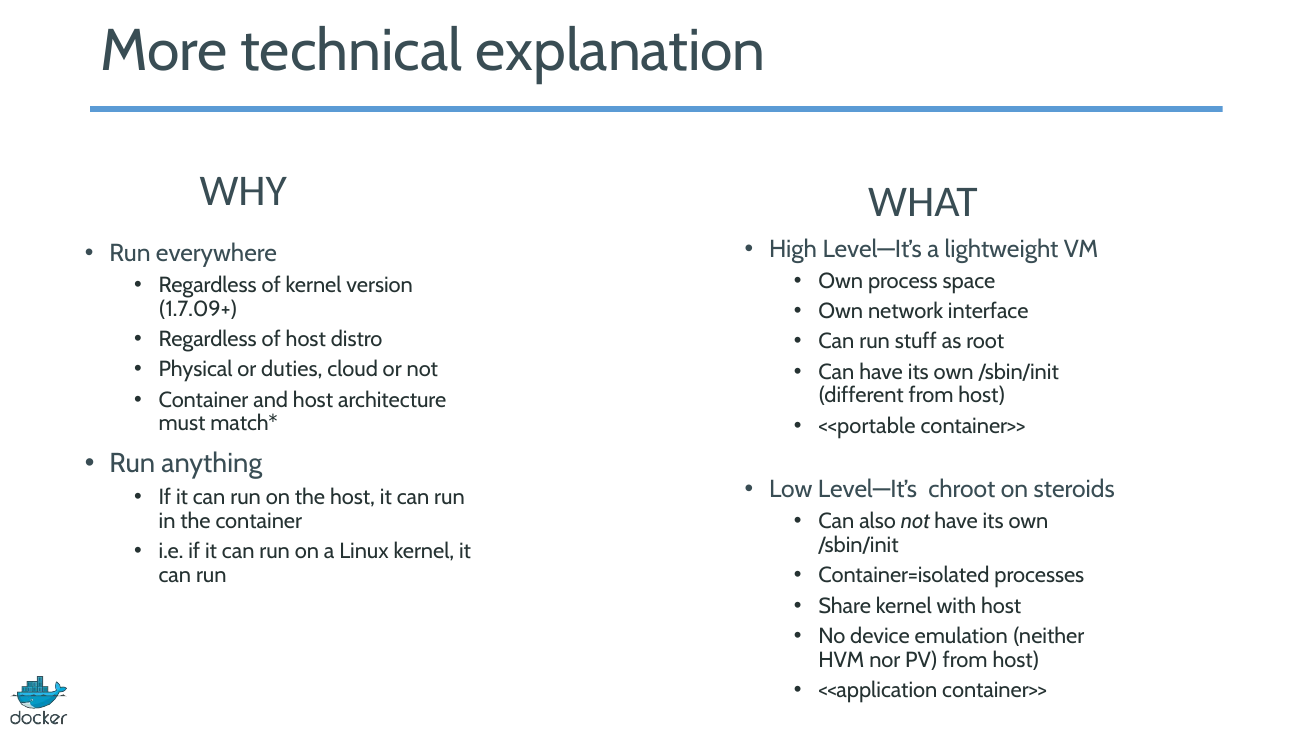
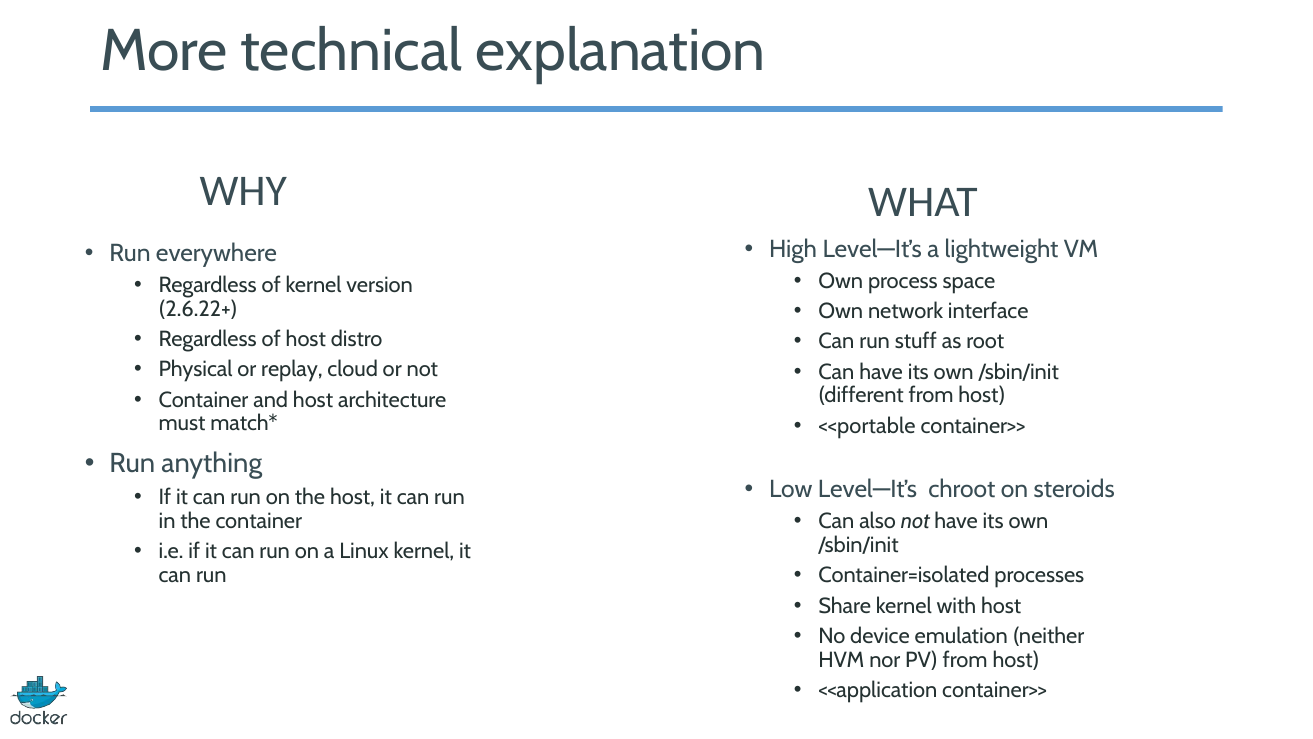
1.7.09+: 1.7.09+ -> 2.6.22+ (198, 309)
duties: duties -> replay (292, 369)
